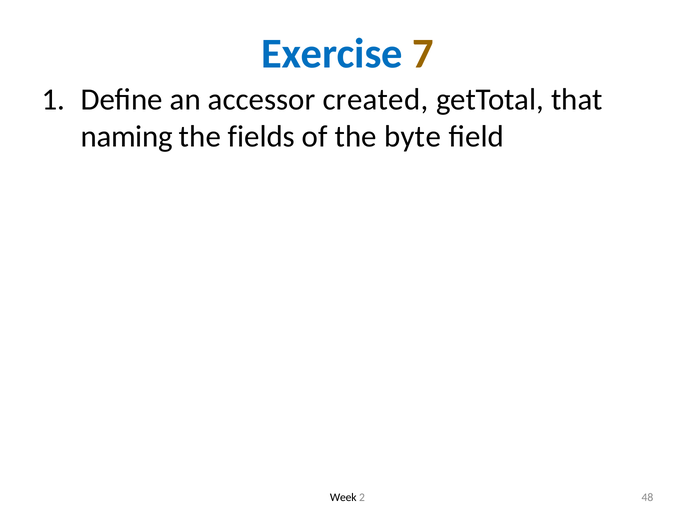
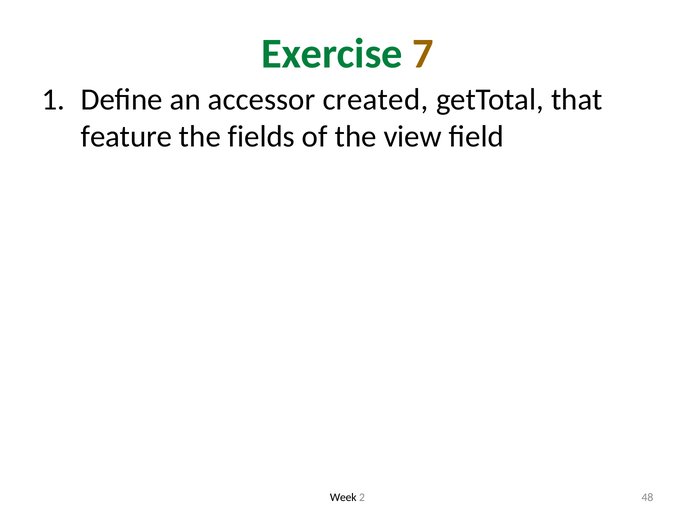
Exercise colour: blue -> green (332, 54)
naming: naming -> feature (126, 137)
byte: byte -> view (413, 137)
